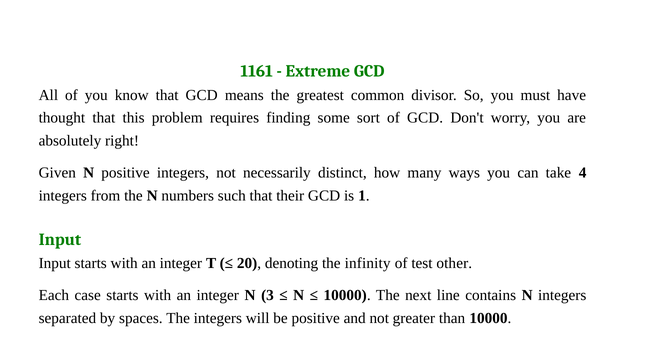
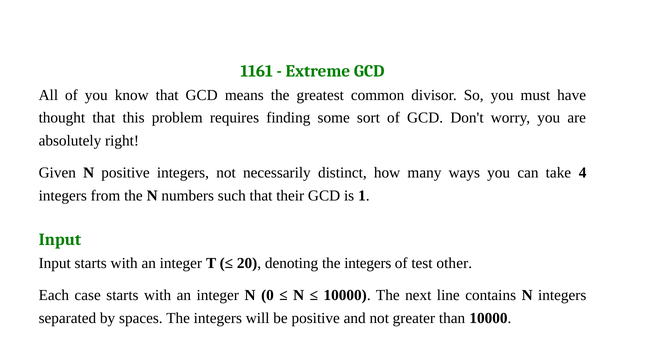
denoting the infinity: infinity -> integers (368, 263)
3: 3 -> 0 (267, 295)
